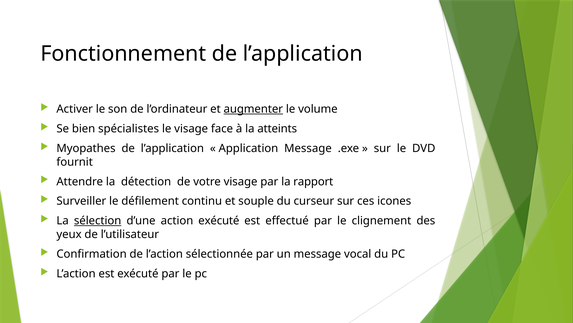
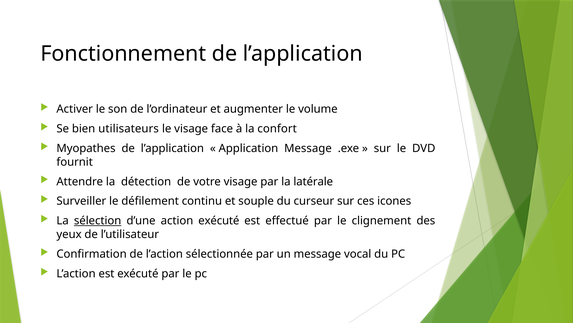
augmenter underline: present -> none (253, 109)
spécialistes: spécialistes -> utilisateurs (129, 128)
atteints: atteints -> confort (277, 128)
rapport: rapport -> latérale (313, 181)
